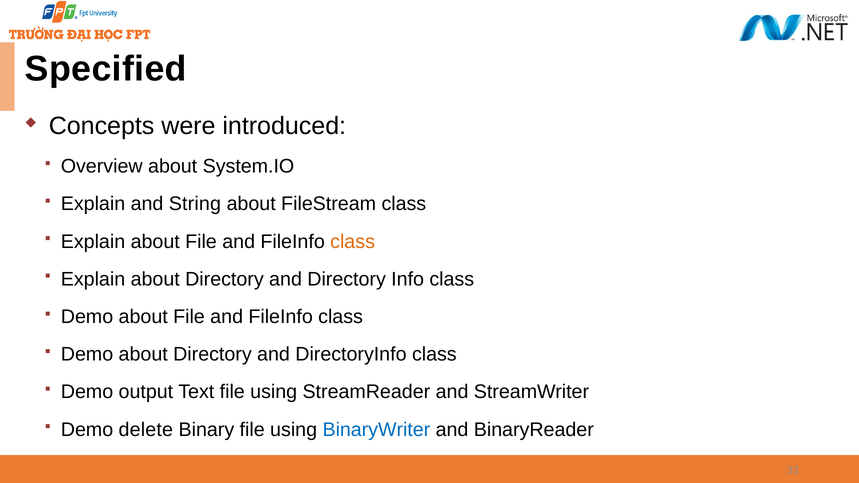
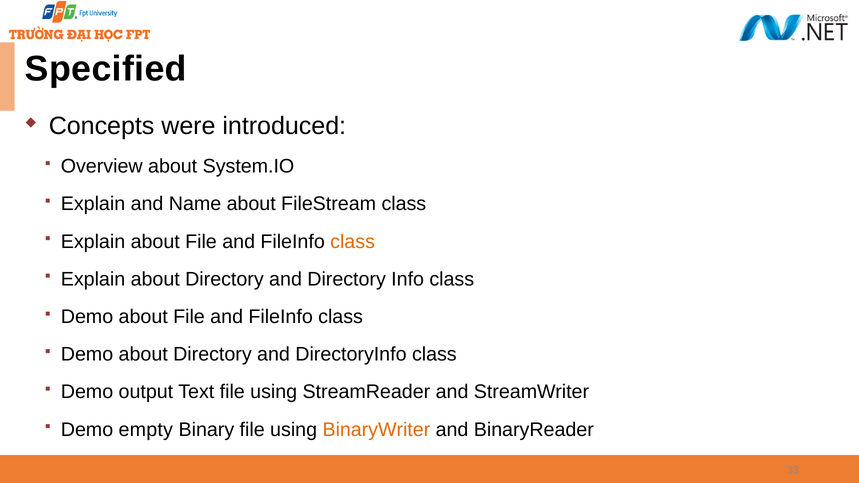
String: String -> Name (195, 204)
delete: delete -> empty (146, 430)
BinaryWriter colour: blue -> orange (376, 430)
